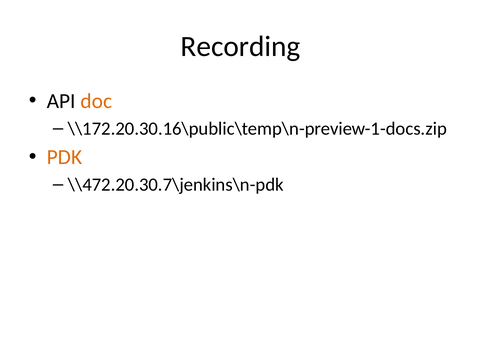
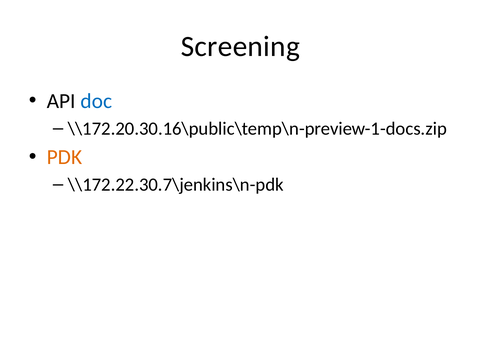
Recording: Recording -> Screening (240, 47)
doc colour: orange -> blue (96, 101)
\\472.20.30.7\jenkins\n-pdk: \\472.20.30.7\jenkins\n-pdk -> \\172.22.30.7\jenkins\n-pdk (176, 185)
